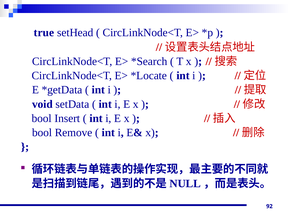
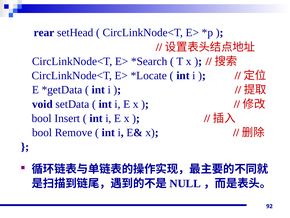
true: true -> rear (44, 32)
